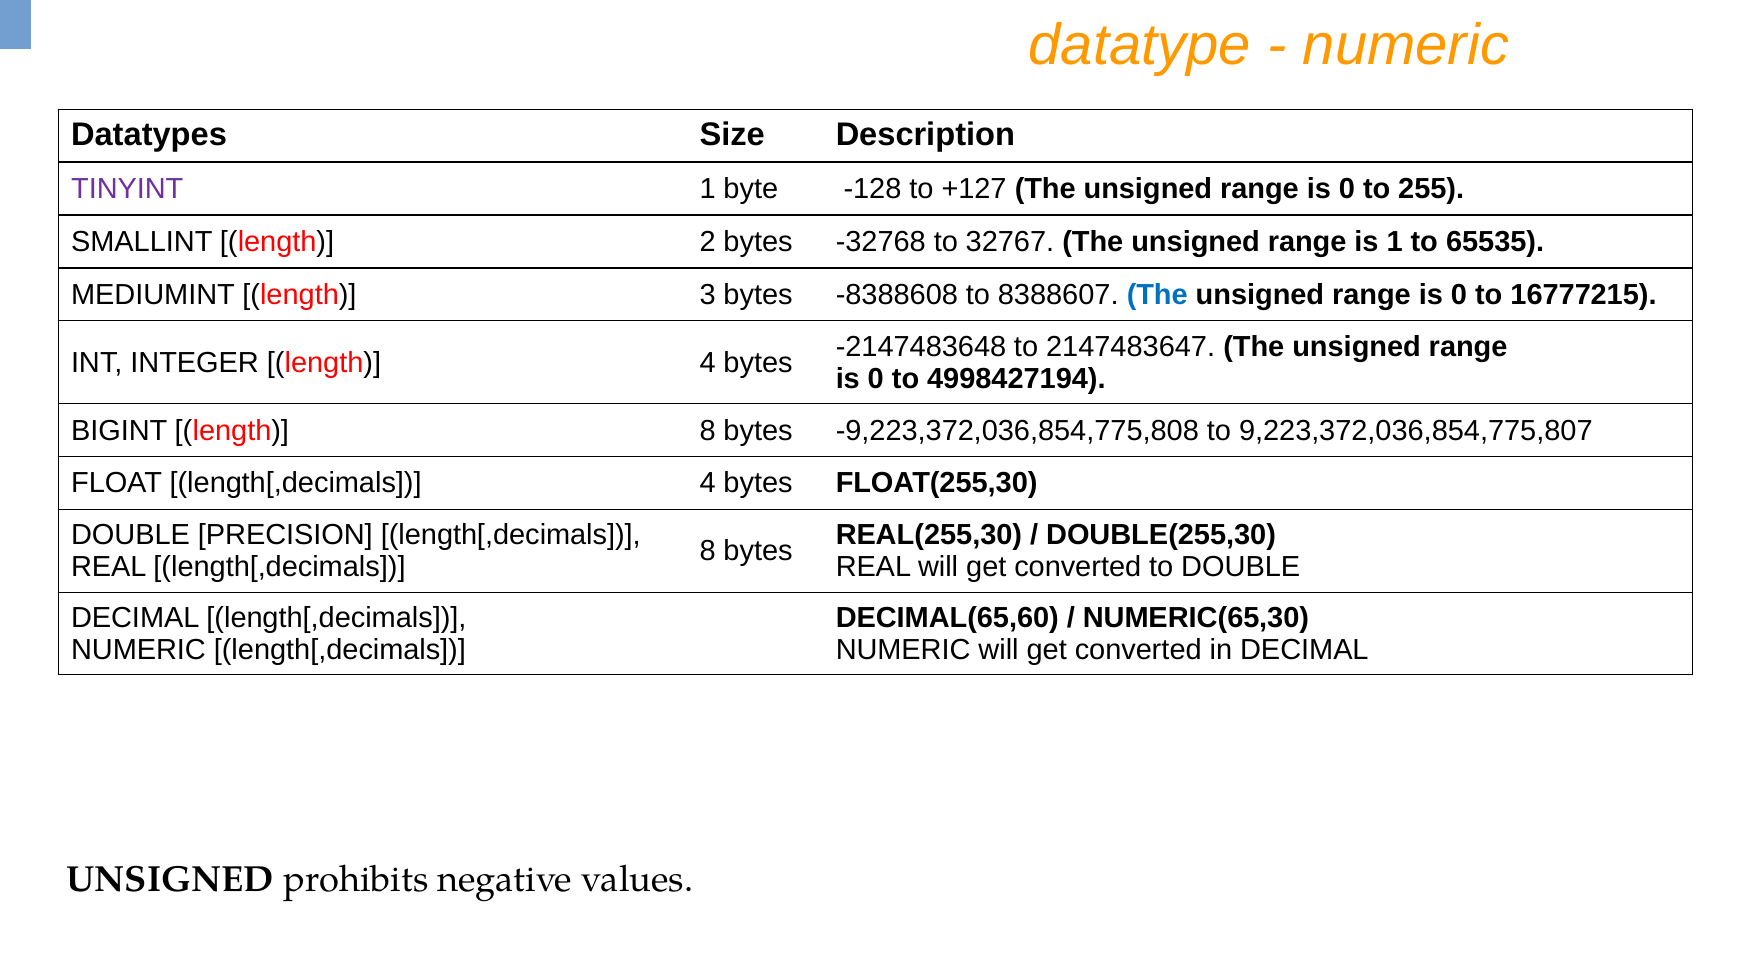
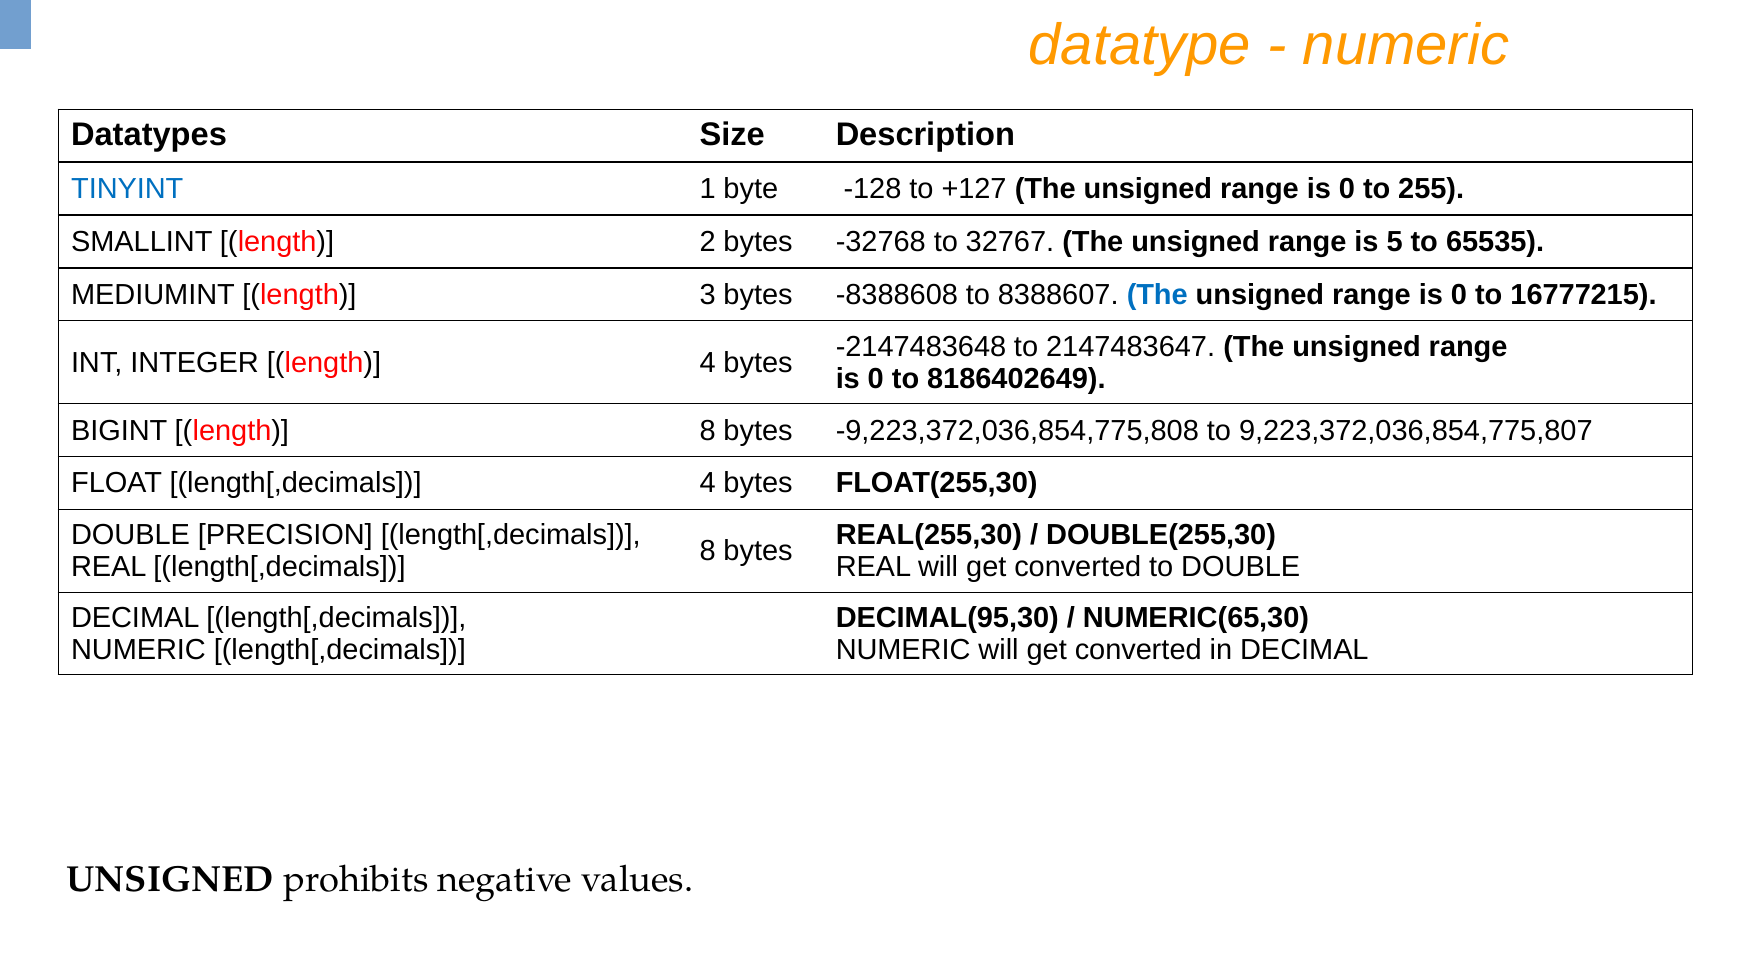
TINYINT colour: purple -> blue (127, 189)
is 1: 1 -> 5 (1395, 242)
4998427194: 4998427194 -> 8186402649 (1016, 379)
DECIMAL(65,60: DECIMAL(65,60 -> DECIMAL(95,30 (947, 618)
